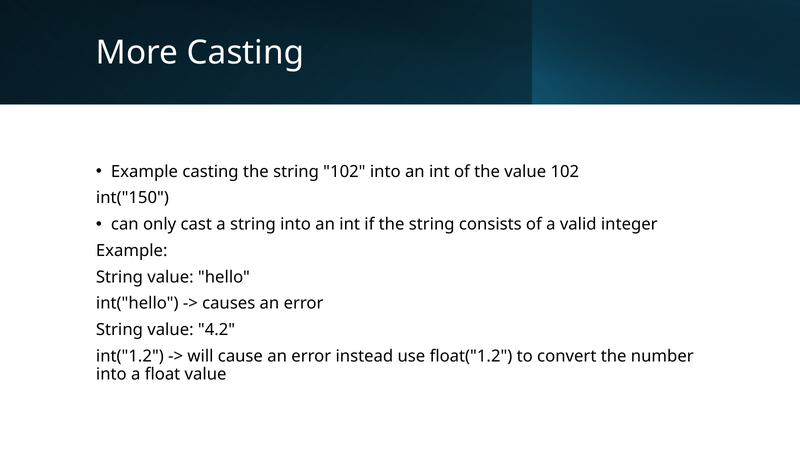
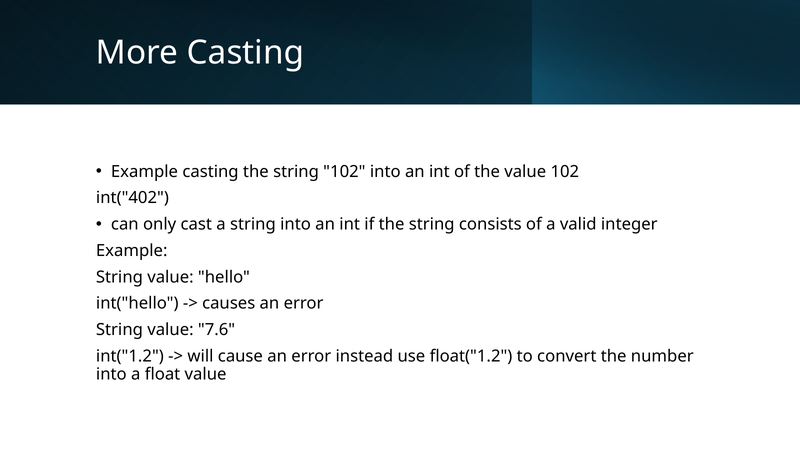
int("150: int("150 -> int("402 (132, 198)
4.2: 4.2 -> 7.6 (217, 330)
